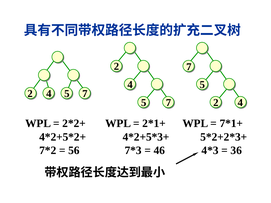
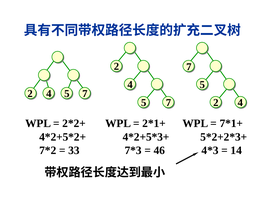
56: 56 -> 33 (74, 151)
36: 36 -> 14 (236, 151)
